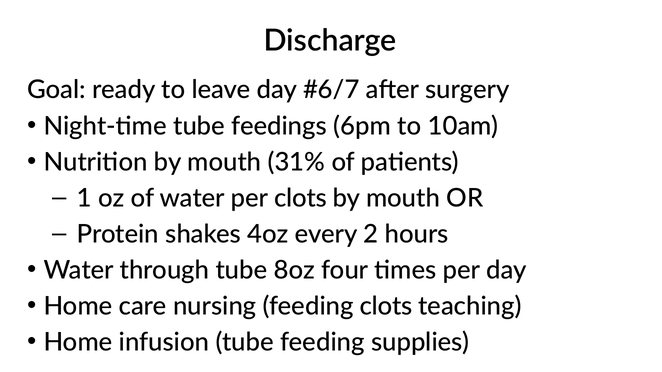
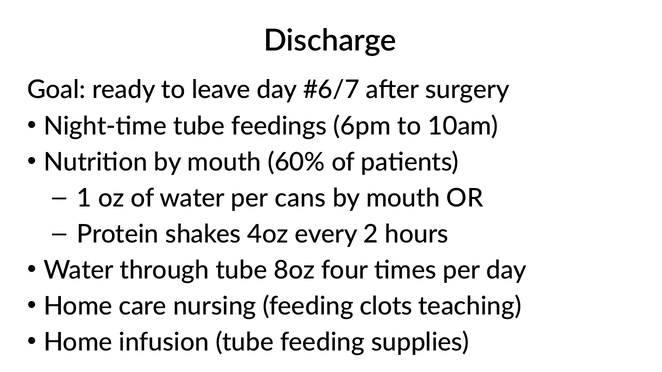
31%: 31% -> 60% (296, 162)
per clots: clots -> cans (300, 198)
